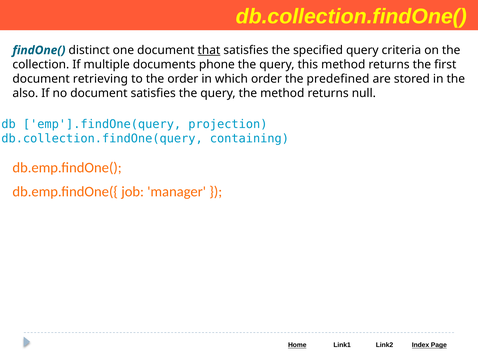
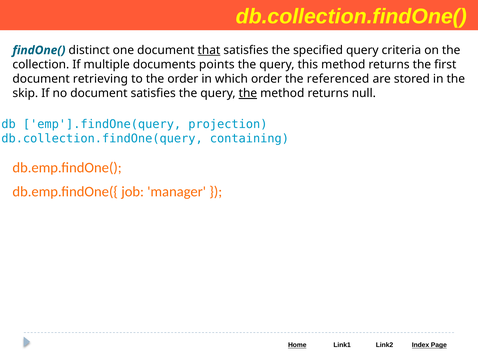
phone: phone -> points (217, 65)
predefined: predefined -> referenced (338, 79)
also: also -> skip (25, 93)
the underline: none -> present (248, 93)
